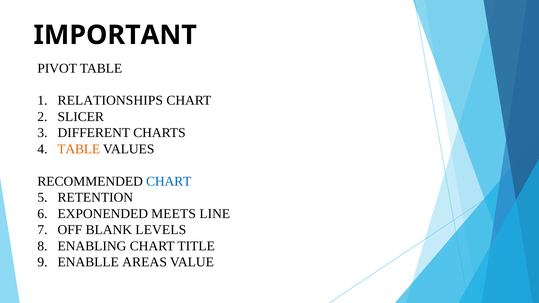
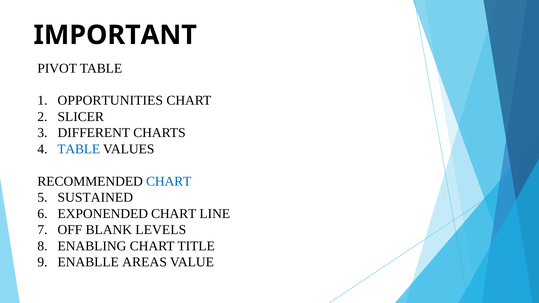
RELATIONSHIPS: RELATIONSHIPS -> OPPORTUNITIES (110, 101)
TABLE colour: orange -> blue (79, 149)
RETENTION: RETENTION -> SUSTAINED (95, 198)
EXPONENDED MEETS: MEETS -> CHART (174, 214)
